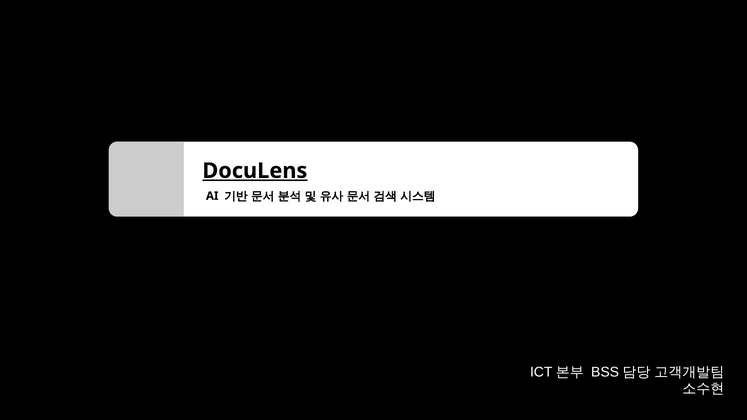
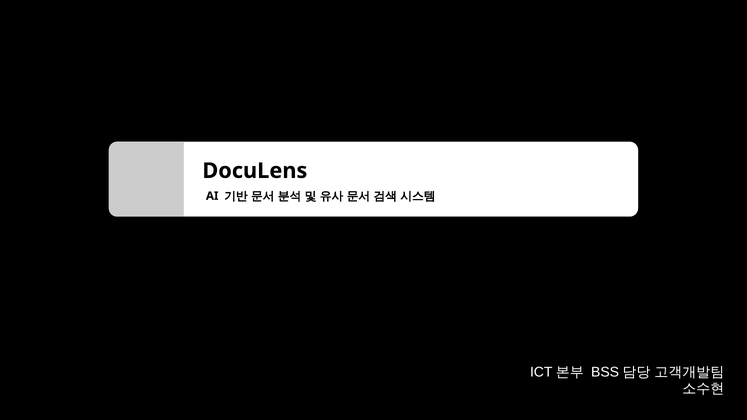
DocuLens underline: present -> none (255, 171)
